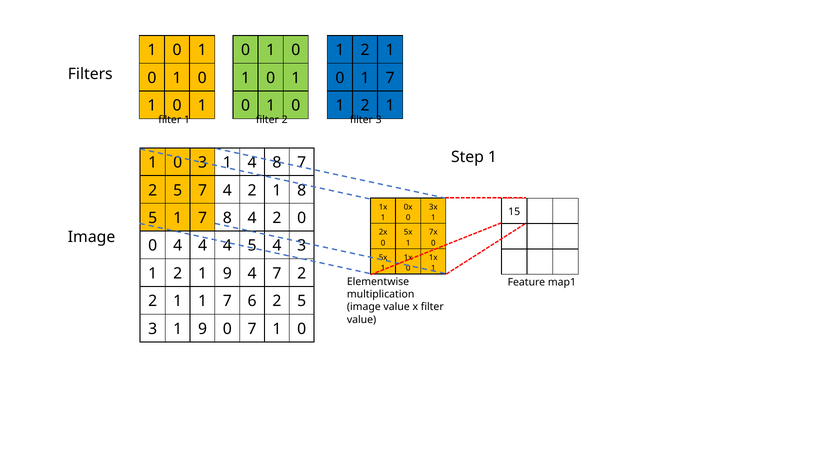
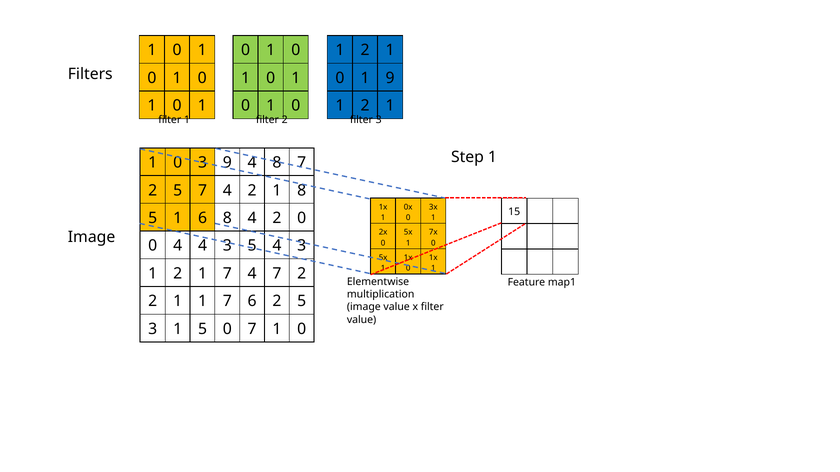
0 1 7: 7 -> 9 (390, 78)
0 3 1: 1 -> 9 (227, 163)
5 1 7: 7 -> 6 (203, 218)
4 4 4: 4 -> 3 (227, 246)
2 1 9: 9 -> 7 (227, 274)
3 1 9: 9 -> 5 (203, 329)
